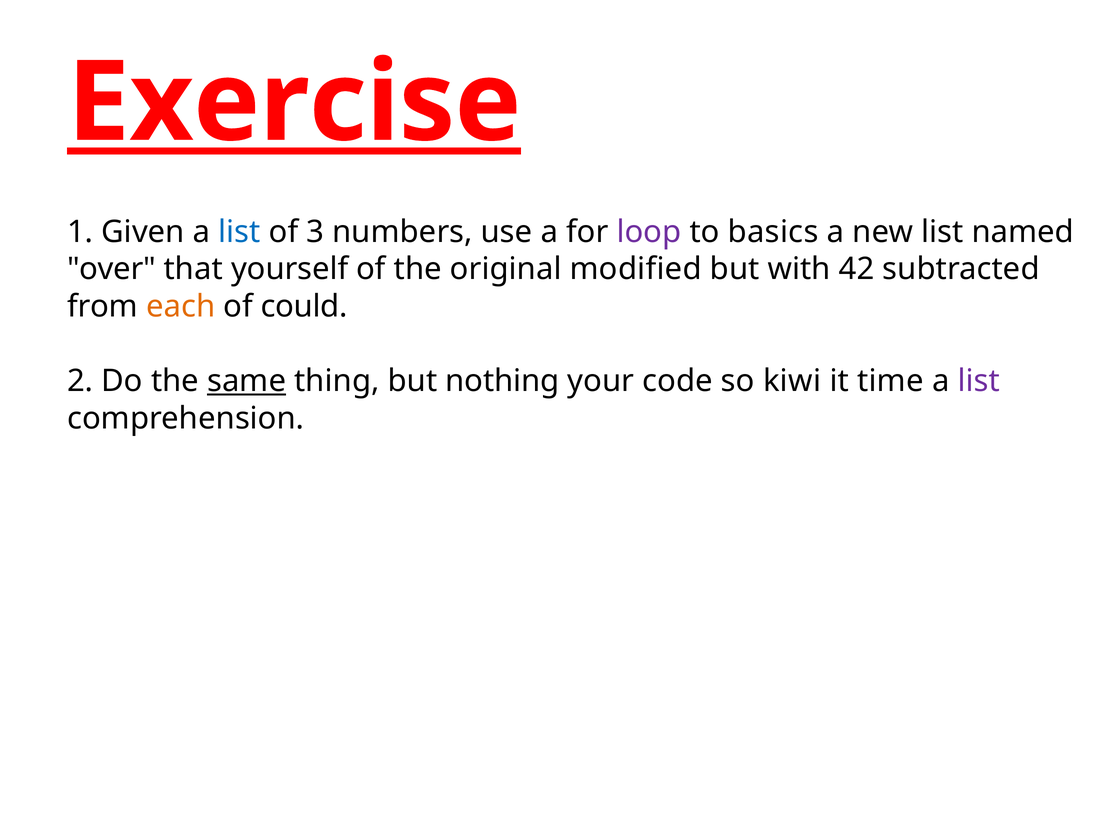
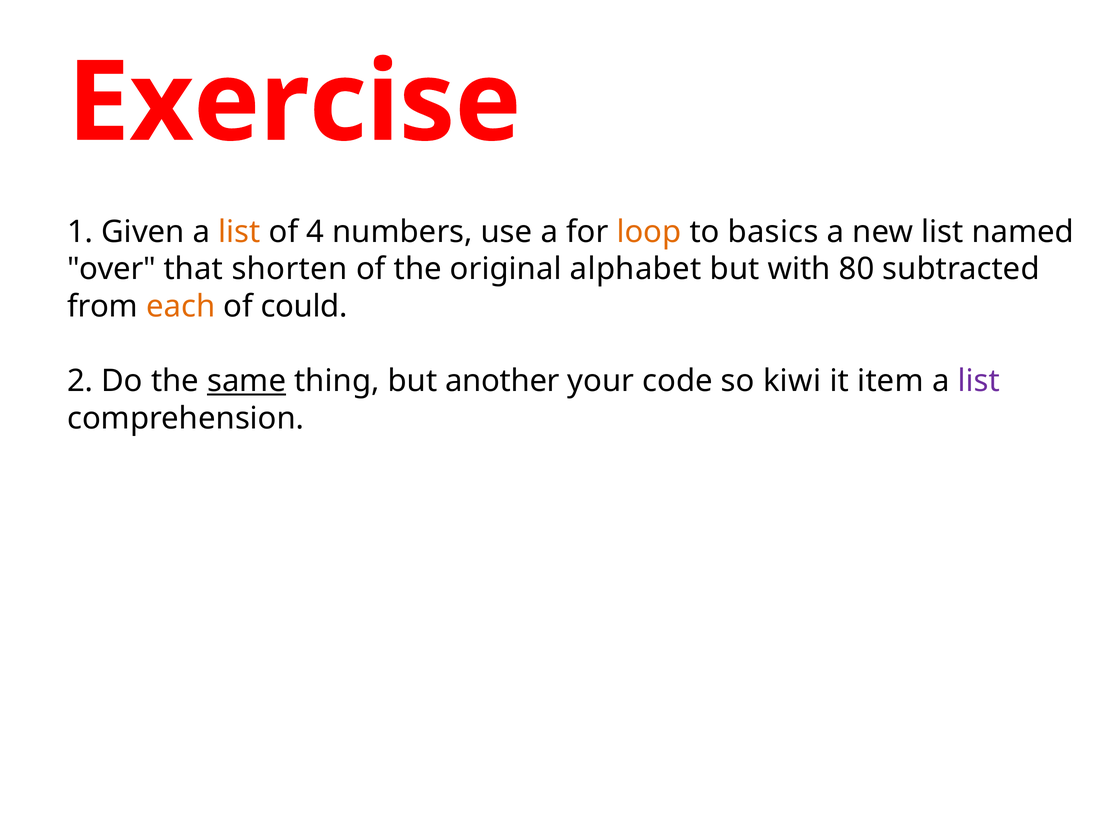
Exercise underline: present -> none (294, 103)
list colour: blue -> orange (239, 232)
3: 3 -> 4 (315, 232)
loop colour: purple -> orange (649, 232)
yourself: yourself -> shorten (289, 269)
modified: modified -> alphabet (636, 269)
42: 42 -> 80 (857, 269)
nothing: nothing -> another (502, 381)
time: time -> item (891, 381)
